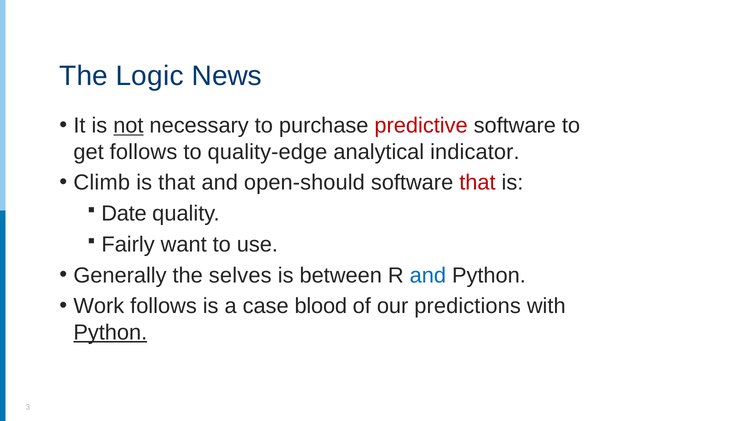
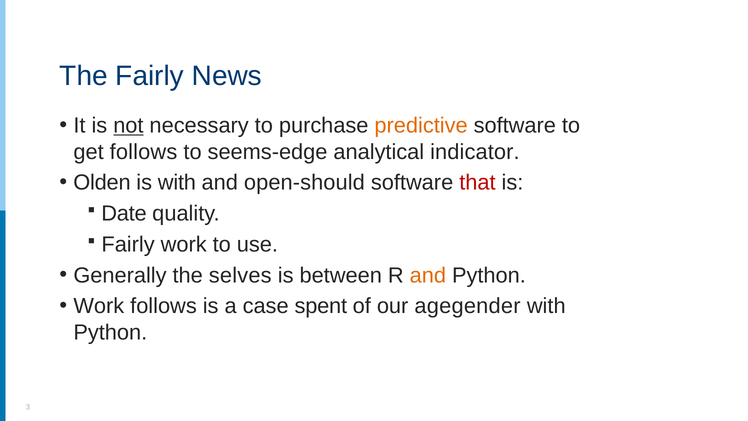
The Logic: Logic -> Fairly (150, 76)
predictive colour: red -> orange (421, 126)
quality-edge: quality-edge -> seems-edge (268, 152)
Climb: Climb -> Olden (102, 183)
is that: that -> with (177, 183)
Fairly want: want -> work (184, 244)
and colour: blue -> orange (428, 275)
blood: blood -> spent (321, 306)
predictions: predictions -> agegender (468, 306)
Python underline: present -> none (110, 332)
